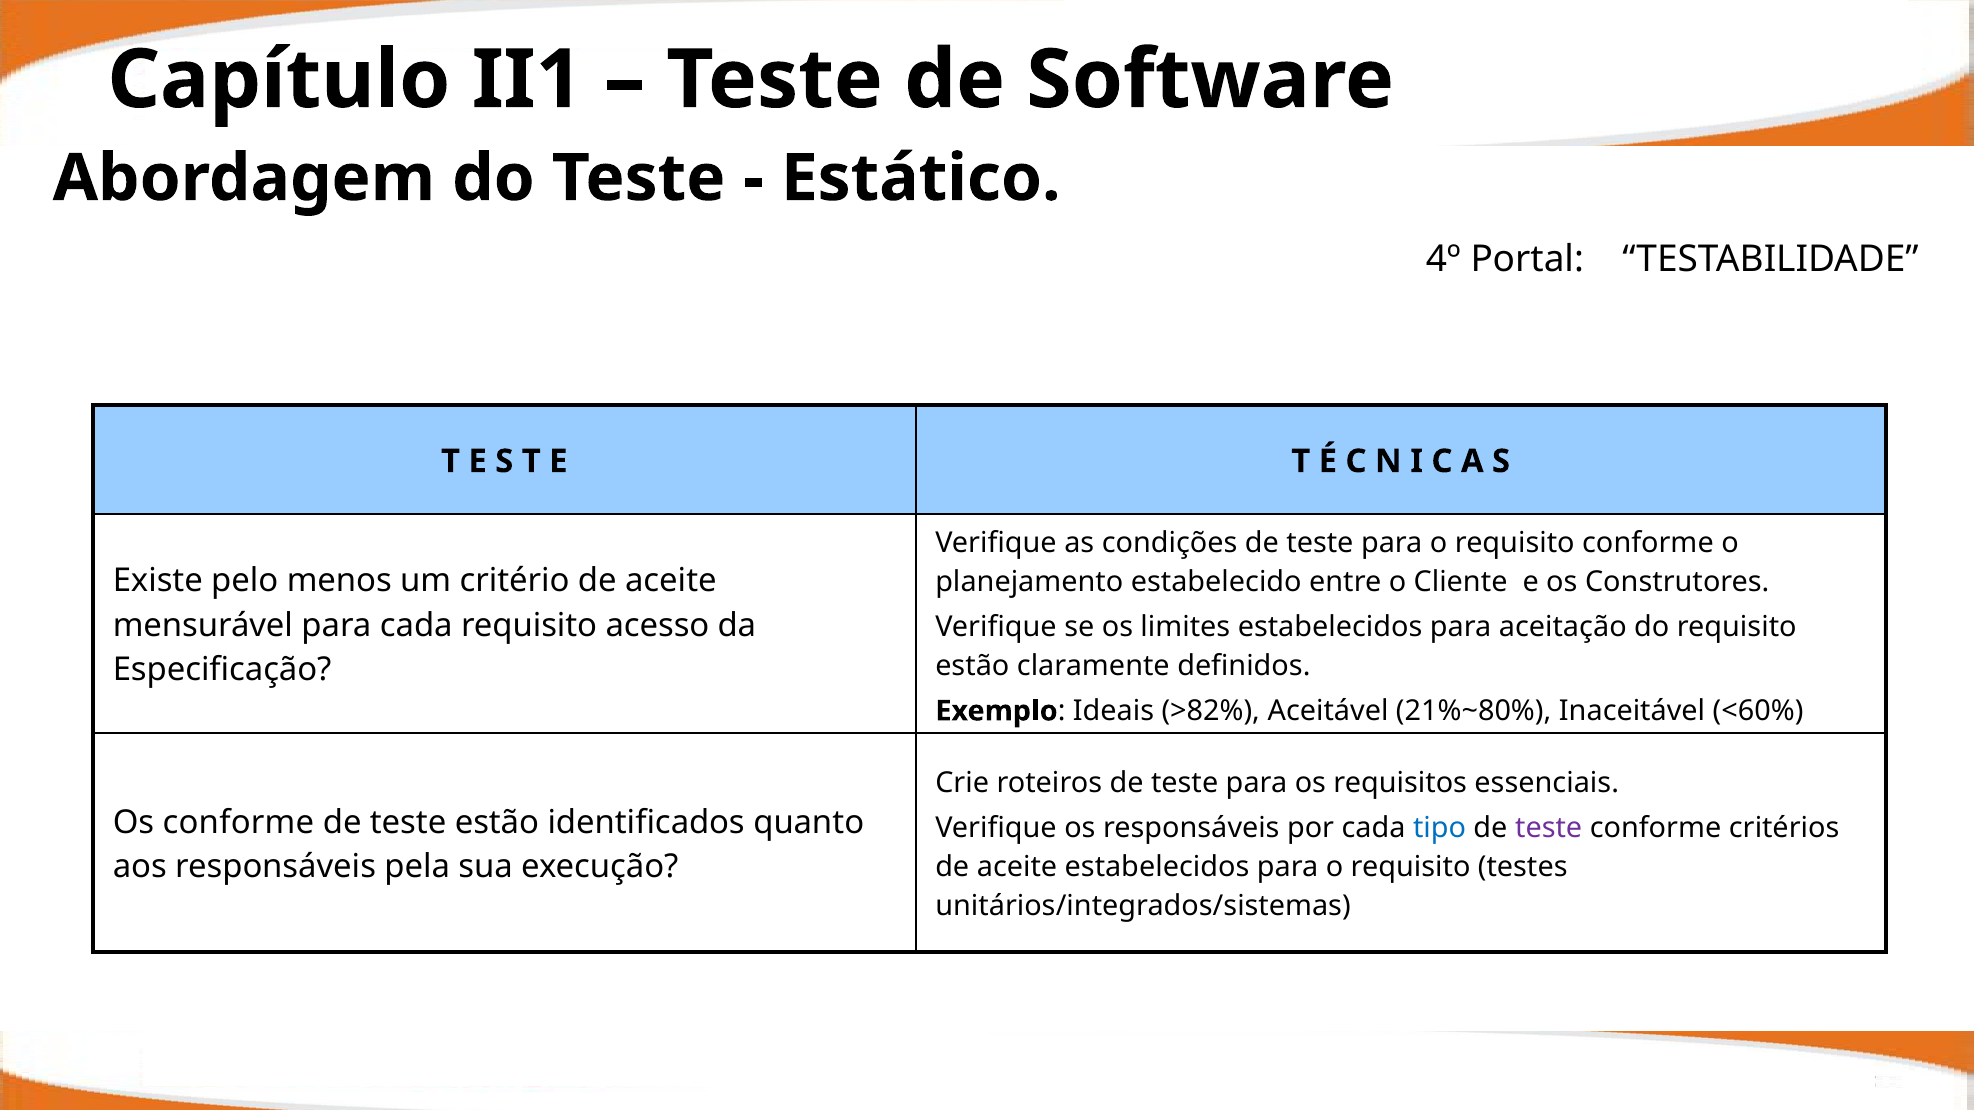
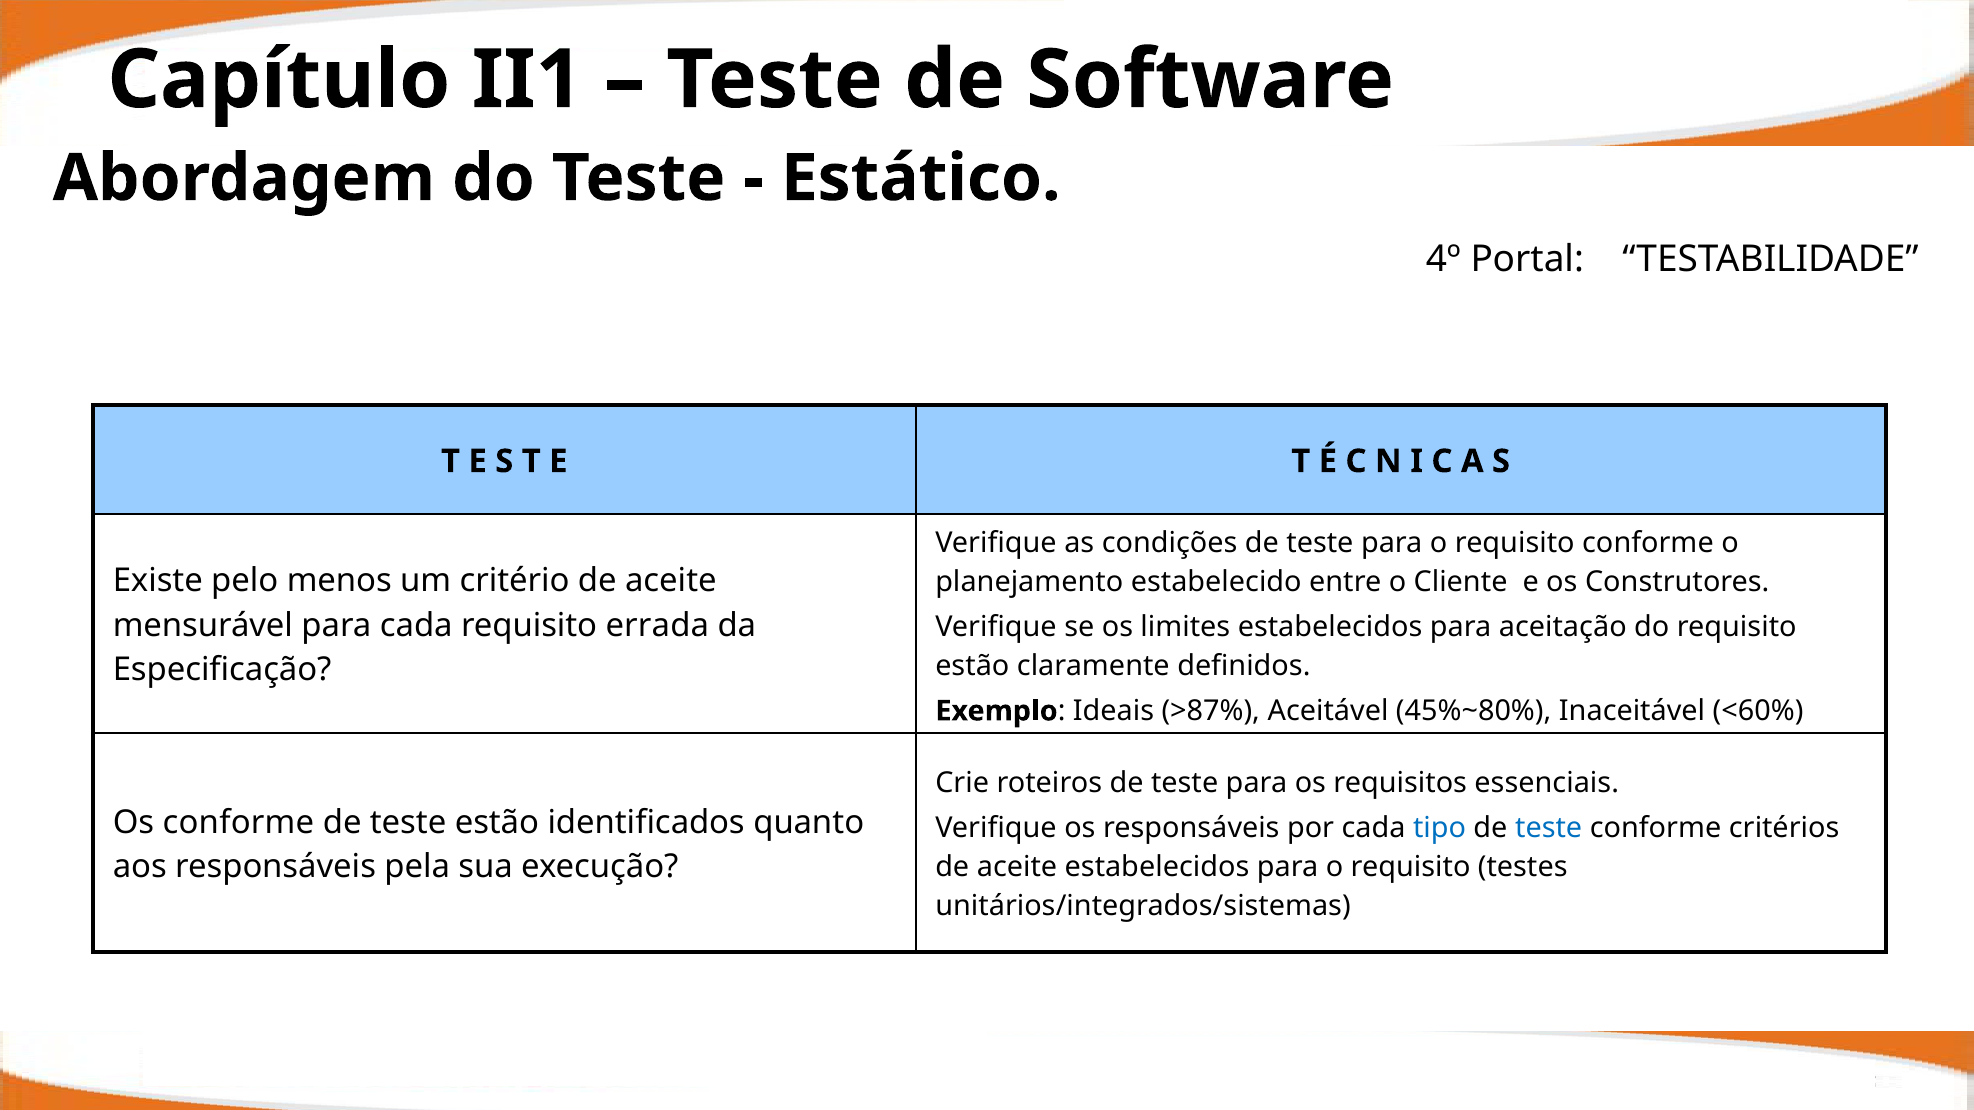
acesso: acesso -> errada (657, 626)
>82%: >82% -> >87% (1211, 711)
21%~80%: 21%~80% -> 45%~80% (1474, 711)
teste colour: purple -> blue (1549, 828)
